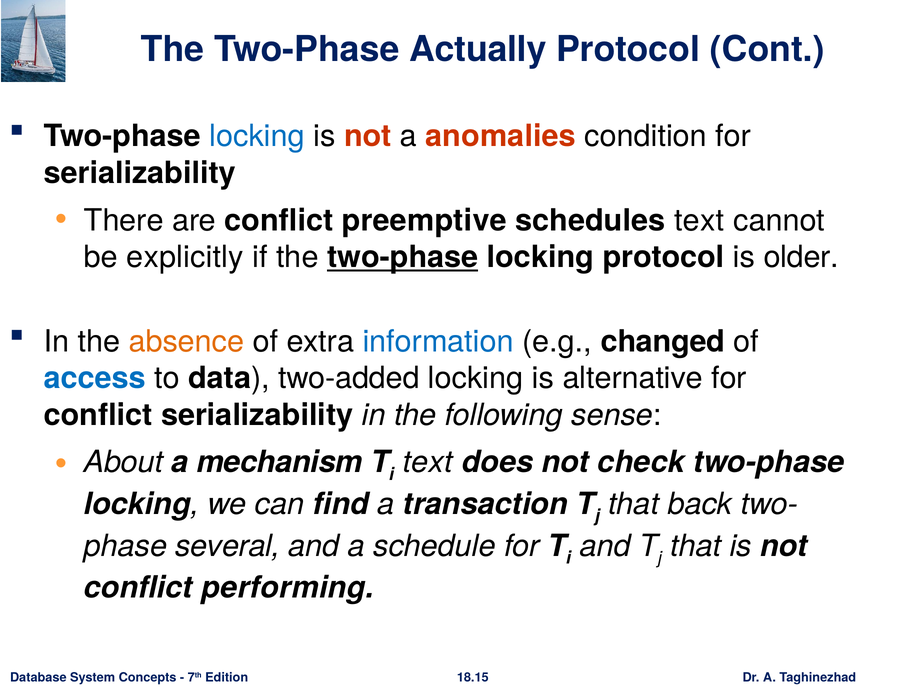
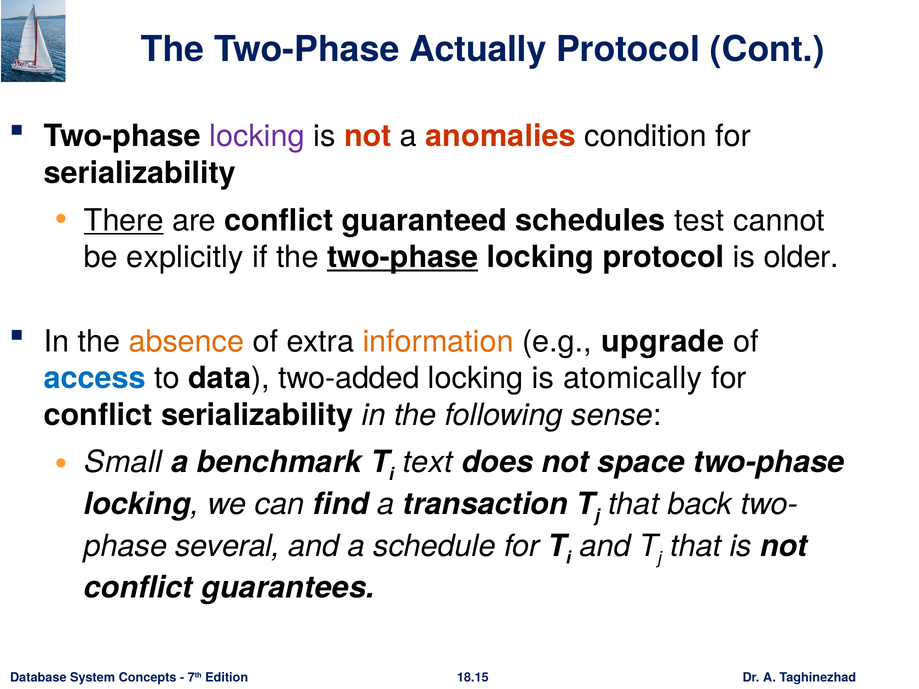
locking colour: blue -> purple (257, 136)
There underline: none -> present (124, 221)
preemptive: preemptive -> guaranteed (424, 221)
schedules text: text -> test (699, 221)
information colour: blue -> orange (438, 342)
changed: changed -> upgrade (663, 342)
alternative: alternative -> atomically (633, 378)
About: About -> Small (123, 463)
mechanism: mechanism -> benchmark (279, 463)
check: check -> space (641, 463)
performing: performing -> guarantees (288, 588)
